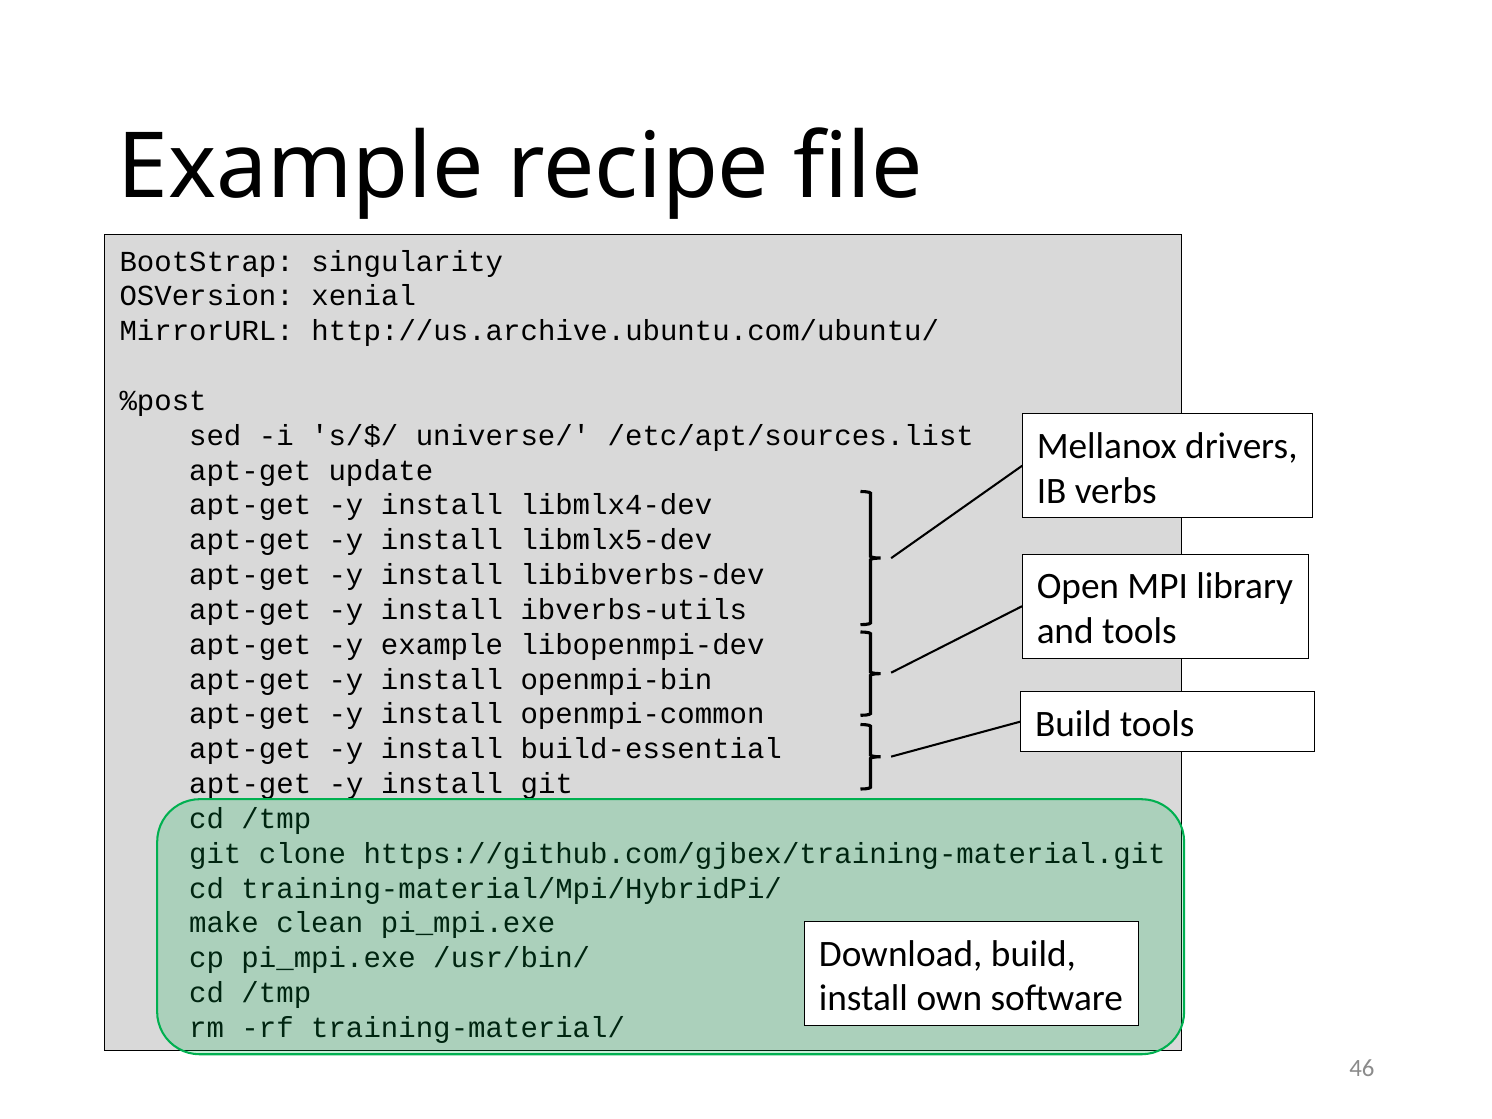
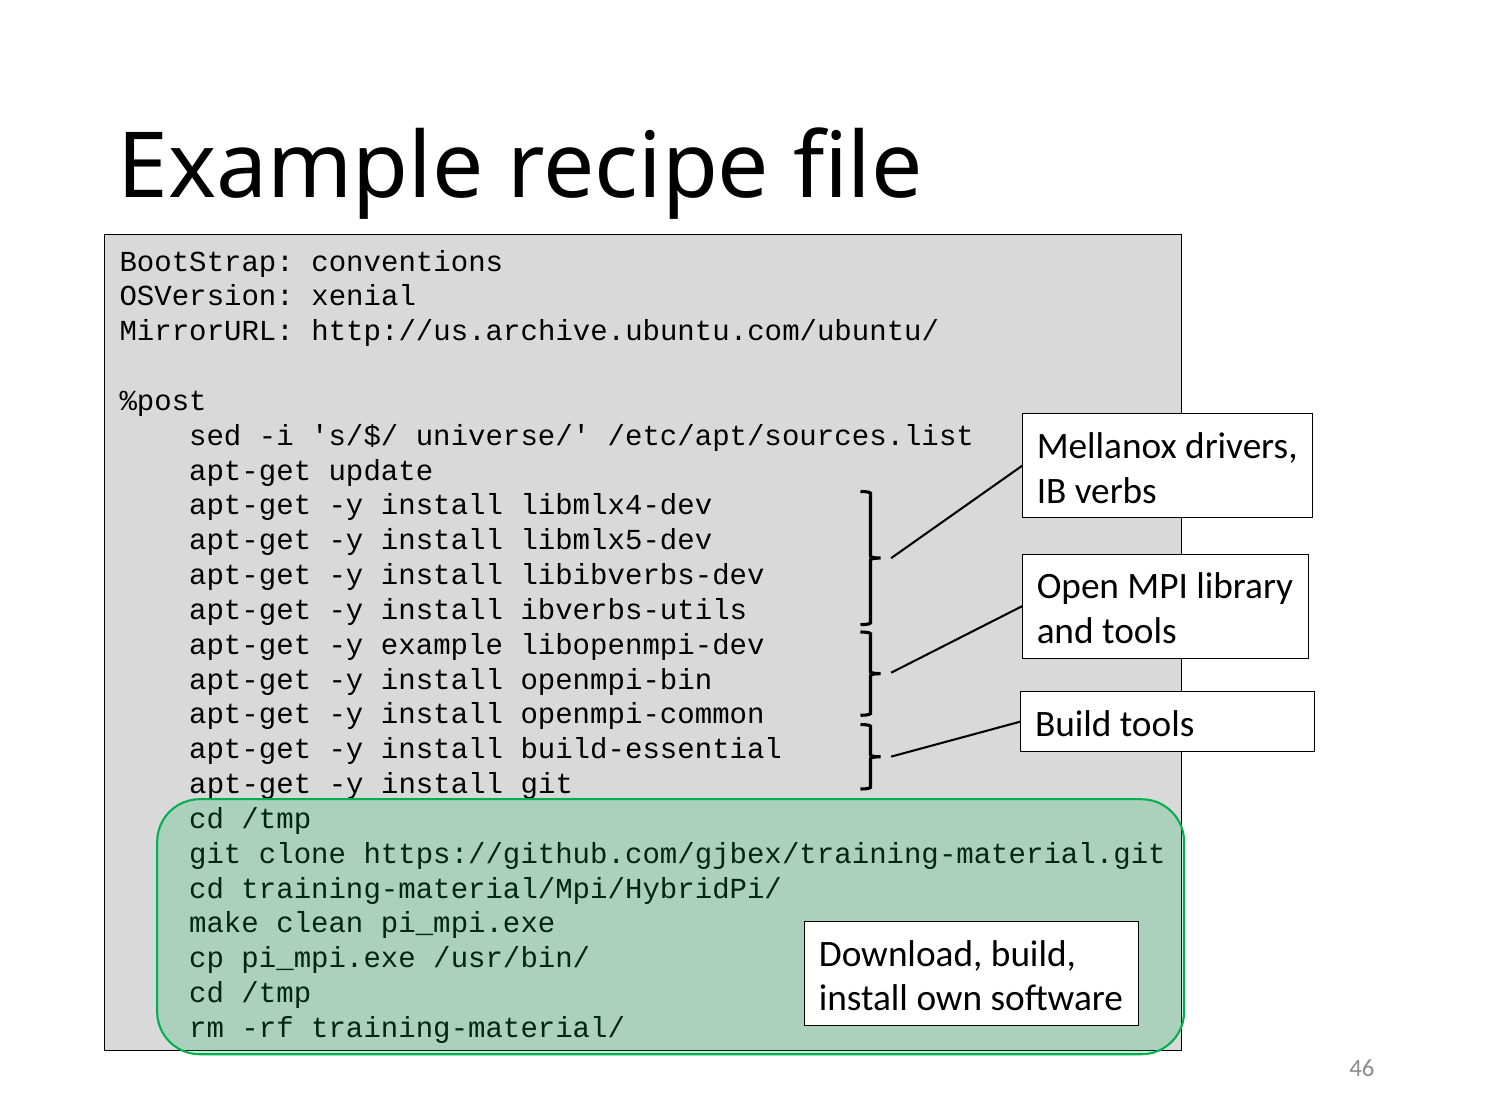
singularity: singularity -> conventions (407, 262)
